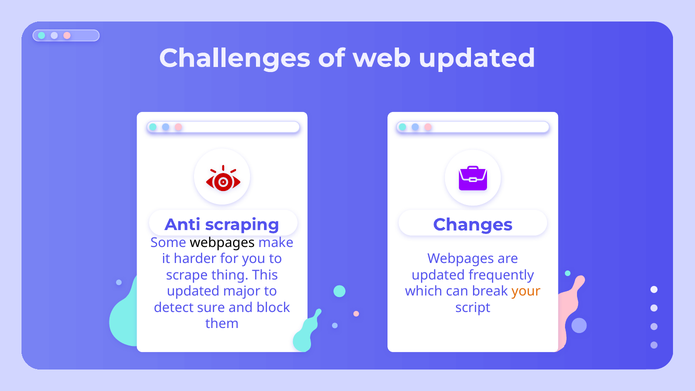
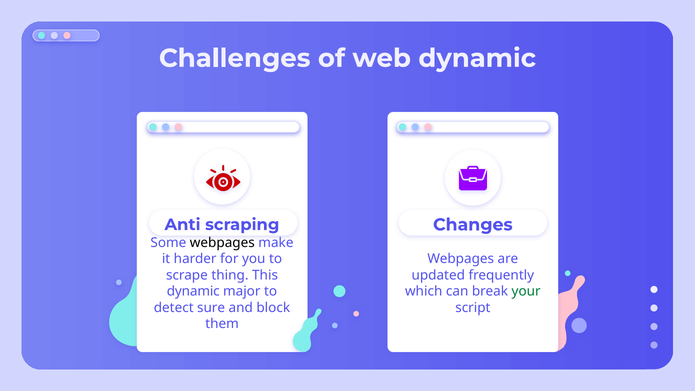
web updated: updated -> dynamic (477, 58)
updated: updated -> dynamic (193, 291)
your colour: orange -> green (526, 291)
